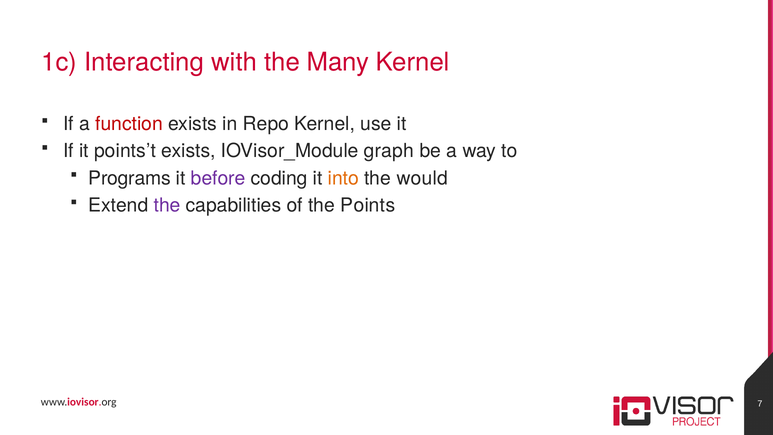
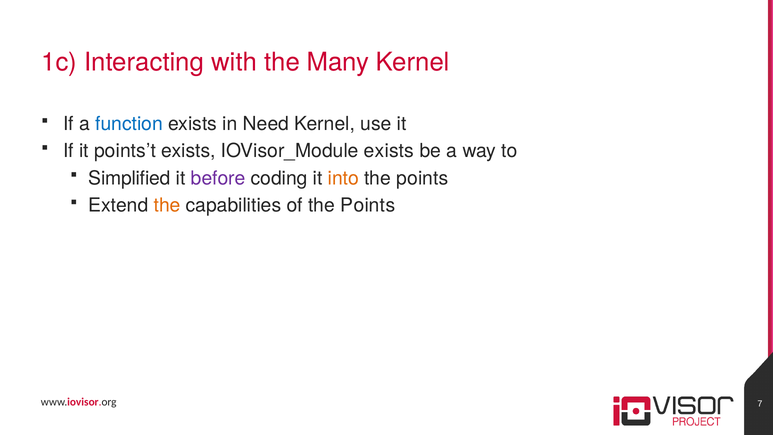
function colour: red -> blue (129, 124)
Repo: Repo -> Need (266, 124)
IOVisor_Module graph: graph -> exists (389, 151)
Programs: Programs -> Simplified (130, 178)
would: would -> points (422, 178)
the colour: purple -> orange (167, 205)
